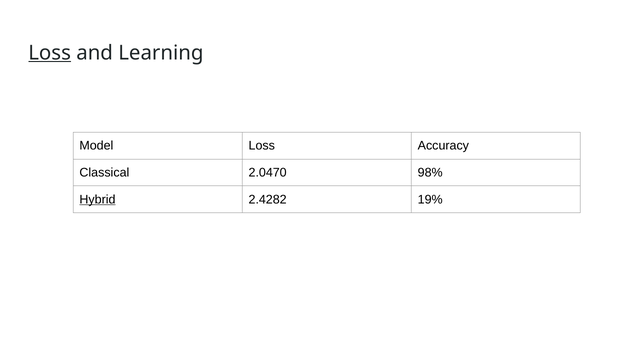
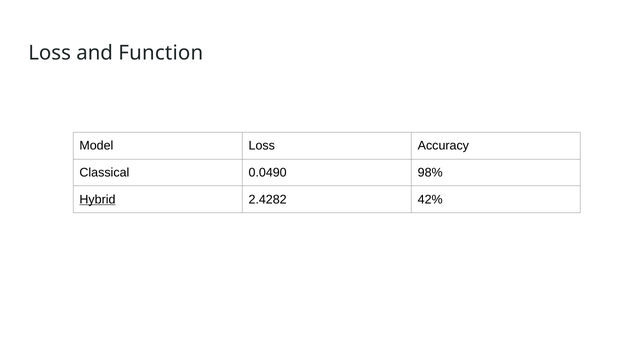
Loss underline: present -> none (50, 53)
Learning: Learning -> Function (161, 53)
2.0470: 2.0470 -> 0.0490 (268, 172)
19%: 19% -> 42% (430, 199)
